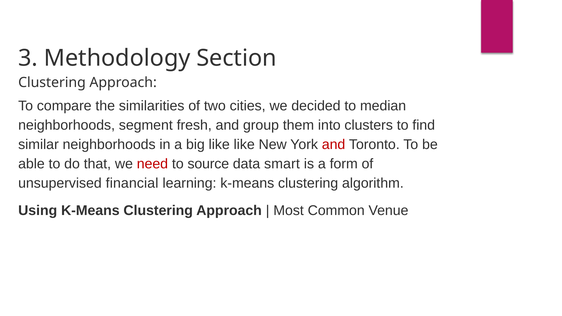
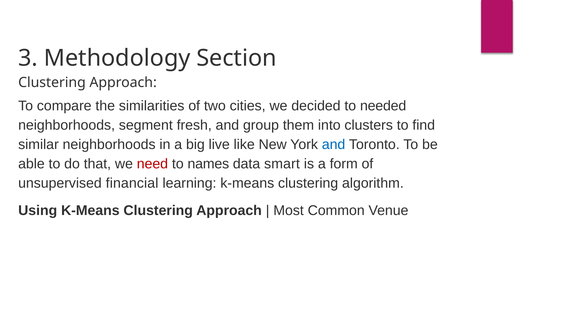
median: median -> needed (383, 106)
big like: like -> live (219, 145)
and colour: red -> blue (334, 145)
source: source -> names (208, 164)
